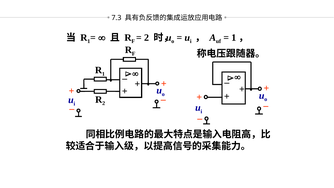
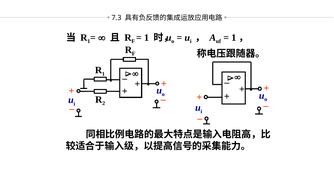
2: 2 -> 1 (147, 38)
